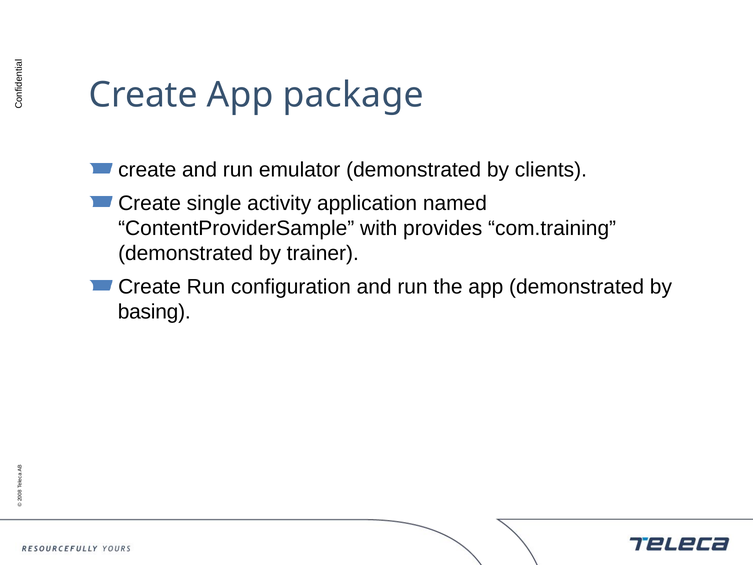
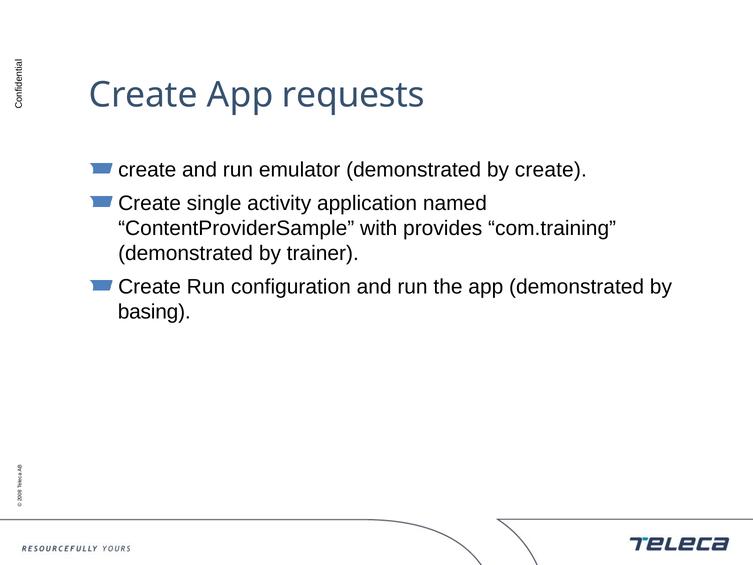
package: package -> requests (353, 95)
by clients: clients -> create (551, 170)
